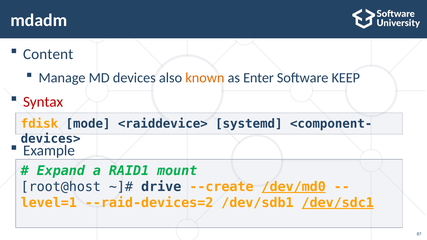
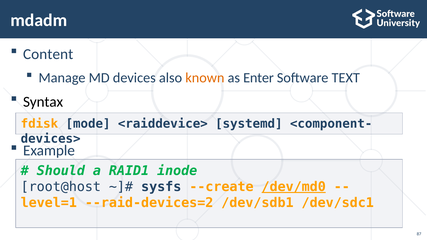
KEEP: KEEP -> TEXT (346, 78)
Syntax colour: red -> black (43, 102)
Expand: Expand -> Should (61, 171)
mount: mount -> inode (177, 171)
drive: drive -> sysfs (161, 187)
/dev/sdc1 underline: present -> none (338, 203)
